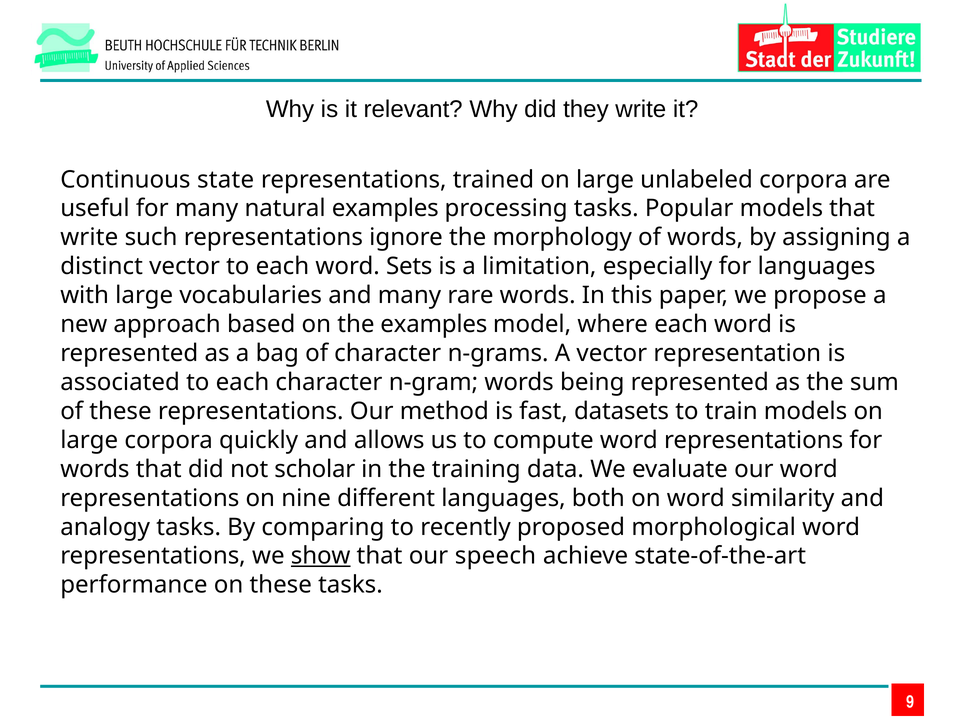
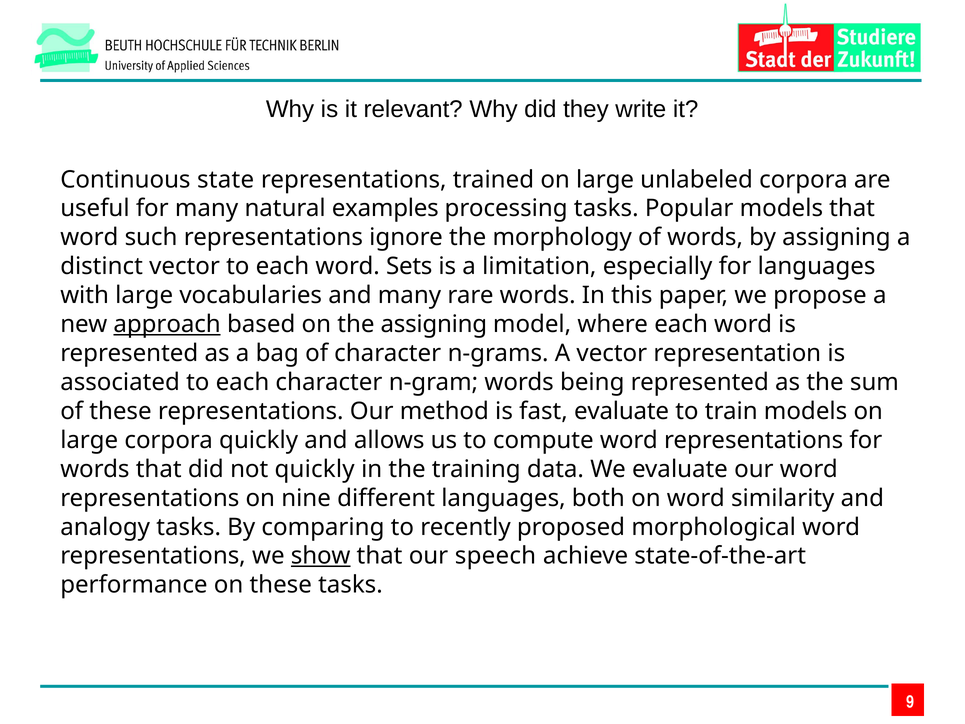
write: write -> word (89, 237)
approach underline: none -> present (167, 324)
the examples: examples -> assigning (434, 324)
fast datasets: datasets -> evaluate (622, 411)
not scholar: scholar -> quickly (315, 469)
